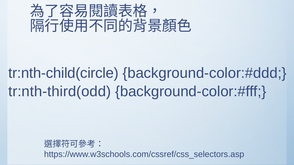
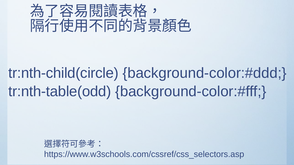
tr:nth-third(odd: tr:nth-third(odd -> tr:nth-table(odd (60, 92)
